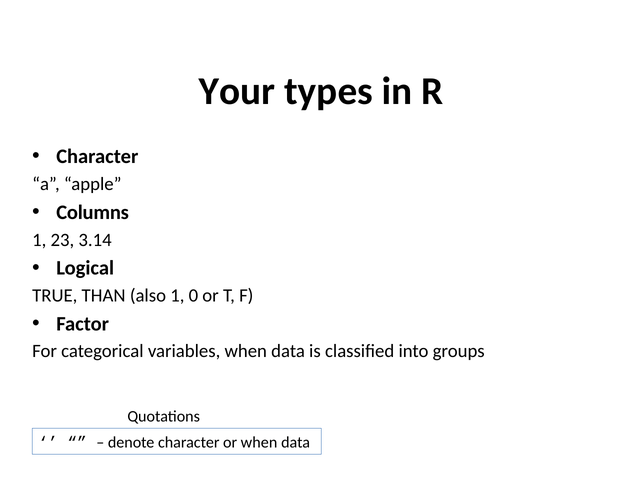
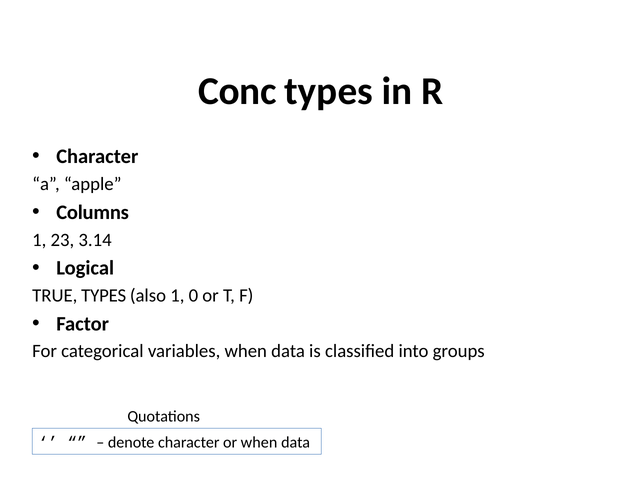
Your: Your -> Conc (237, 91)
TRUE THAN: THAN -> TYPES (104, 295)
